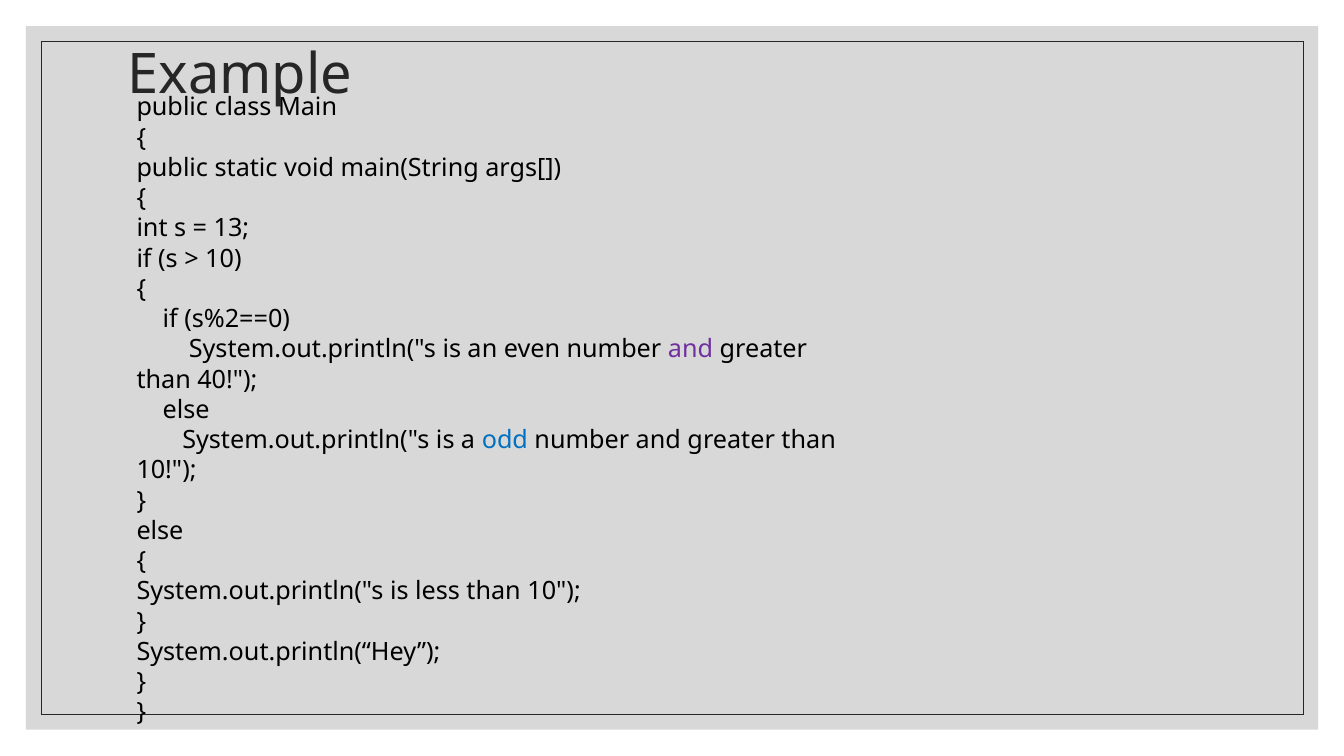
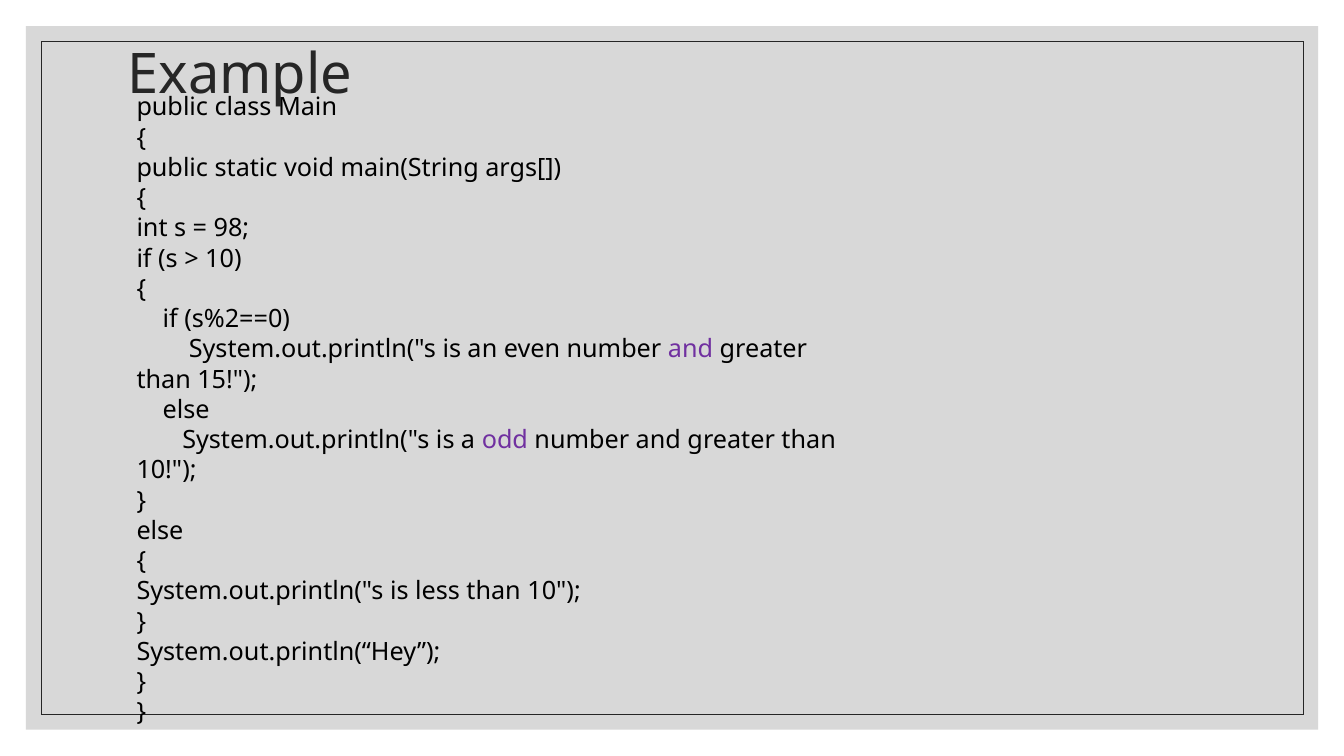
13: 13 -> 98 (231, 229)
40: 40 -> 15 (227, 380)
odd colour: blue -> purple (505, 440)
